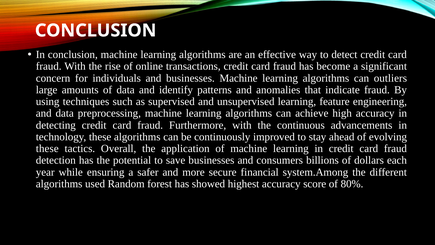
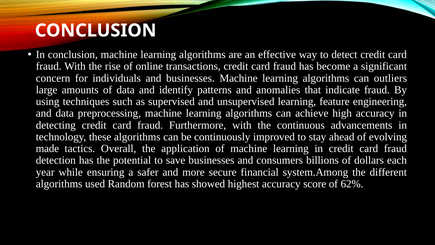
these: these -> made (47, 148)
80%: 80% -> 62% (352, 184)
